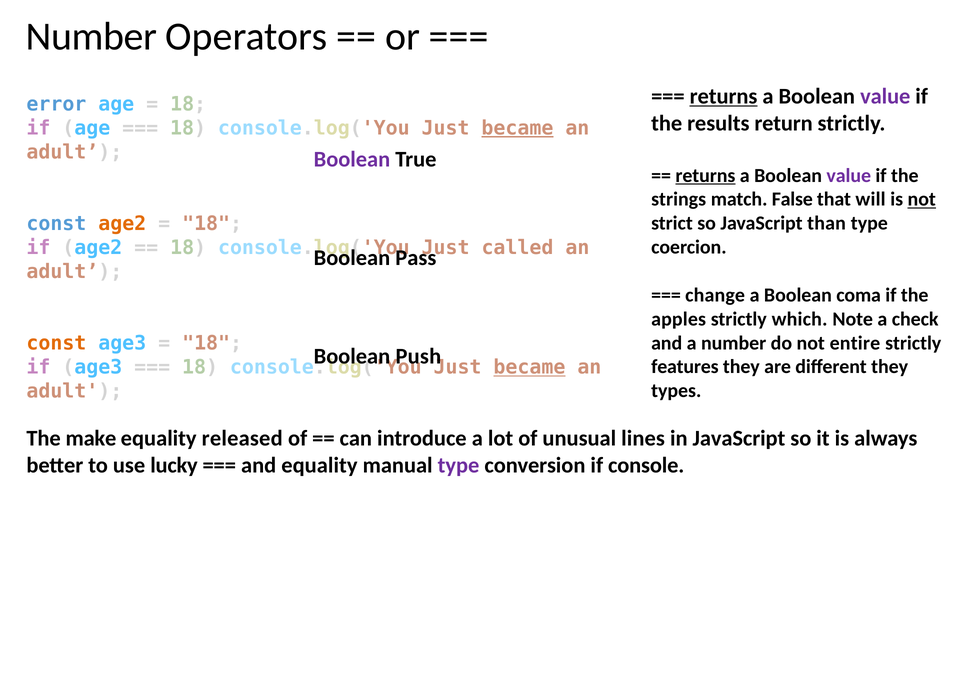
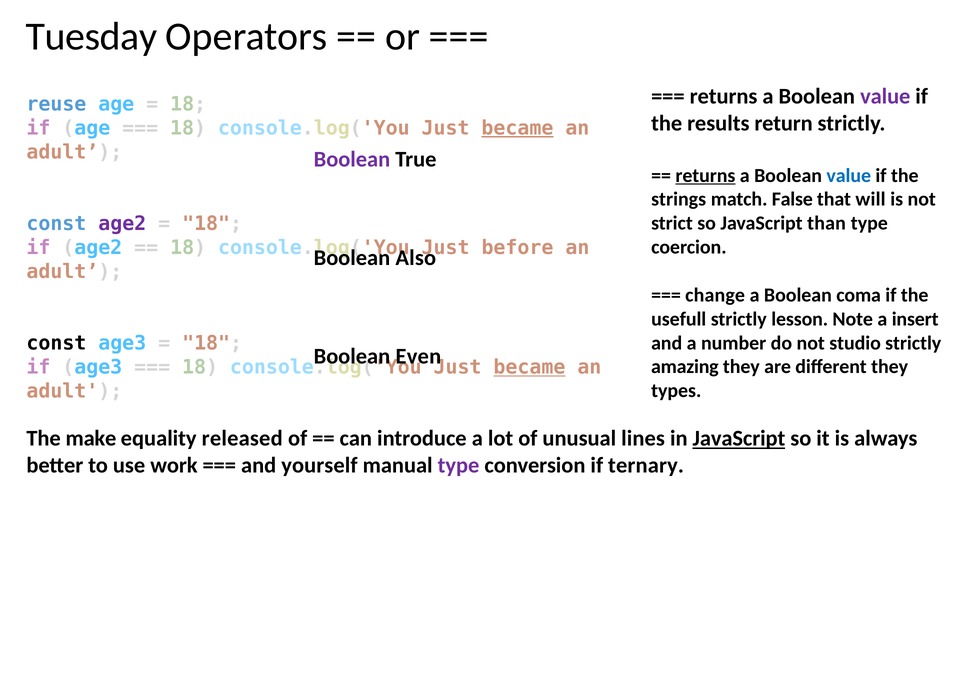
Number: Number -> Tuesday (91, 37)
returns underline: present -> none (724, 97)
error: error -> reuse (56, 104)
value colour: purple -> blue (849, 176)
not underline: present -> none (922, 200)
age2 colour: orange -> purple (122, 224)
called: called -> before (517, 248)
Pass: Pass -> Also (416, 258)
apples: apples -> usefull (679, 319)
which: which -> lesson (800, 319)
check: check -> insert (915, 319)
const colour: orange -> black (56, 344)
entire: entire -> studio (855, 343)
Push: Push -> Even (418, 357)
features: features -> amazing (685, 367)
JavaScript underline: none -> present (739, 439)
lucky: lucky -> work (174, 466)
and equality: equality -> yourself (319, 466)
console: console -> ternary (646, 466)
